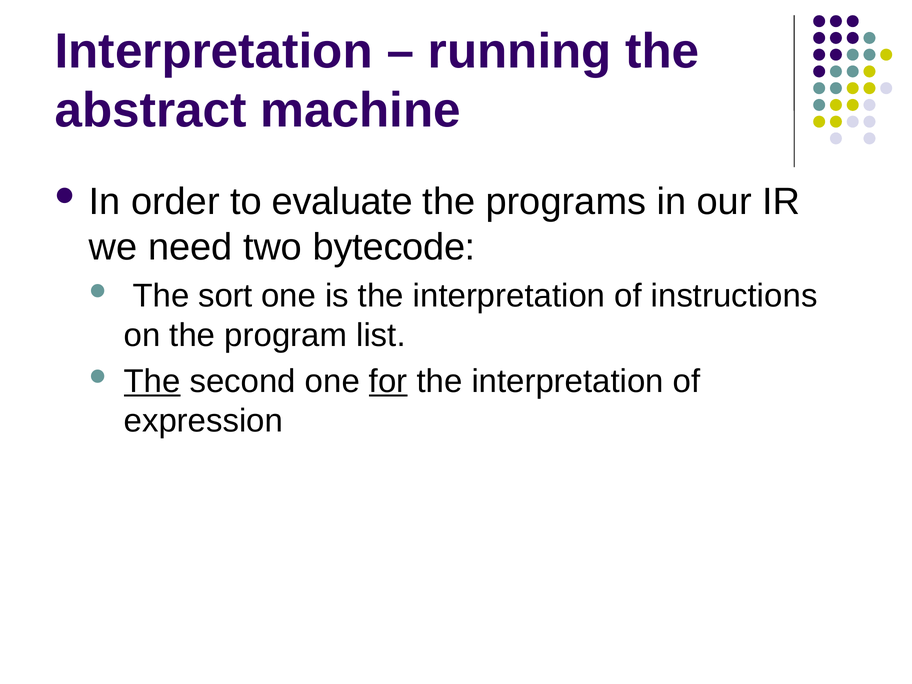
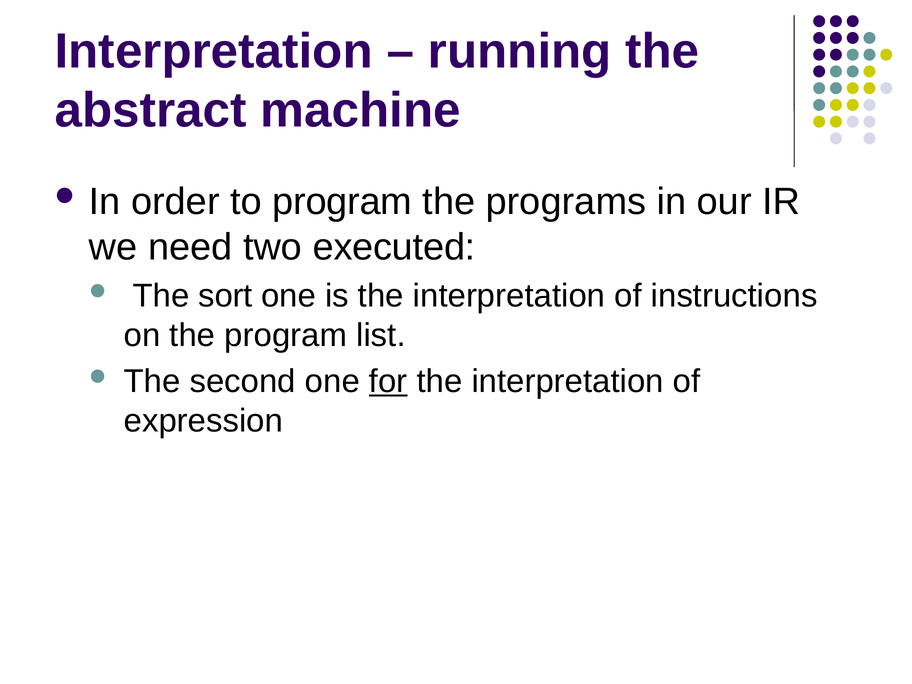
to evaluate: evaluate -> program (342, 201)
bytecode: bytecode -> executed (394, 247)
The underline: present -> none (152, 381)
